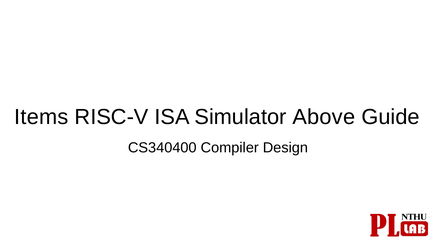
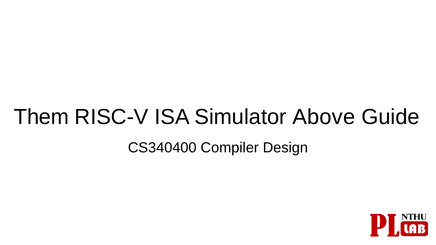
Items: Items -> Them (42, 117)
